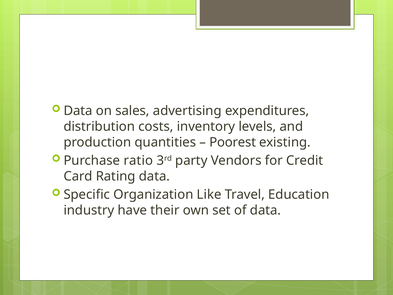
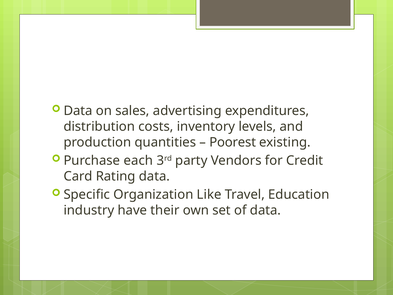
ratio: ratio -> each (138, 160)
